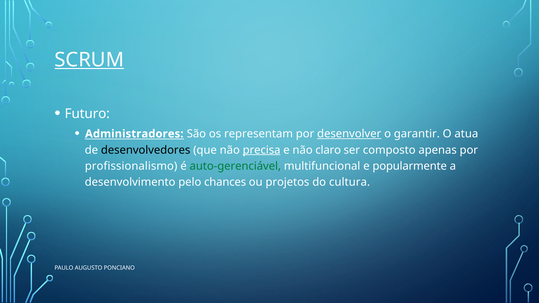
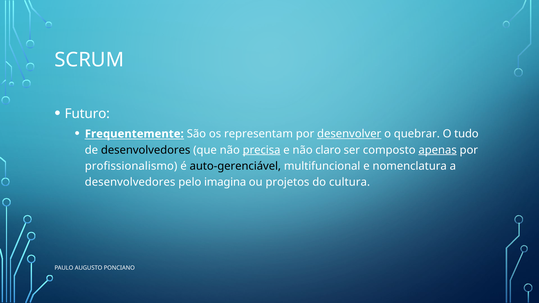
SCRUM underline: present -> none (89, 60)
Administradores: Administradores -> Frequentemente (134, 134)
garantir: garantir -> quebrar (417, 134)
atua: atua -> tudo (466, 134)
apenas underline: none -> present (438, 150)
auto-gerenciável colour: green -> black (235, 166)
popularmente: popularmente -> nomenclatura (410, 166)
desenvolvimento: desenvolvimento -> desenvolvedores (130, 182)
chances: chances -> imagina (225, 182)
